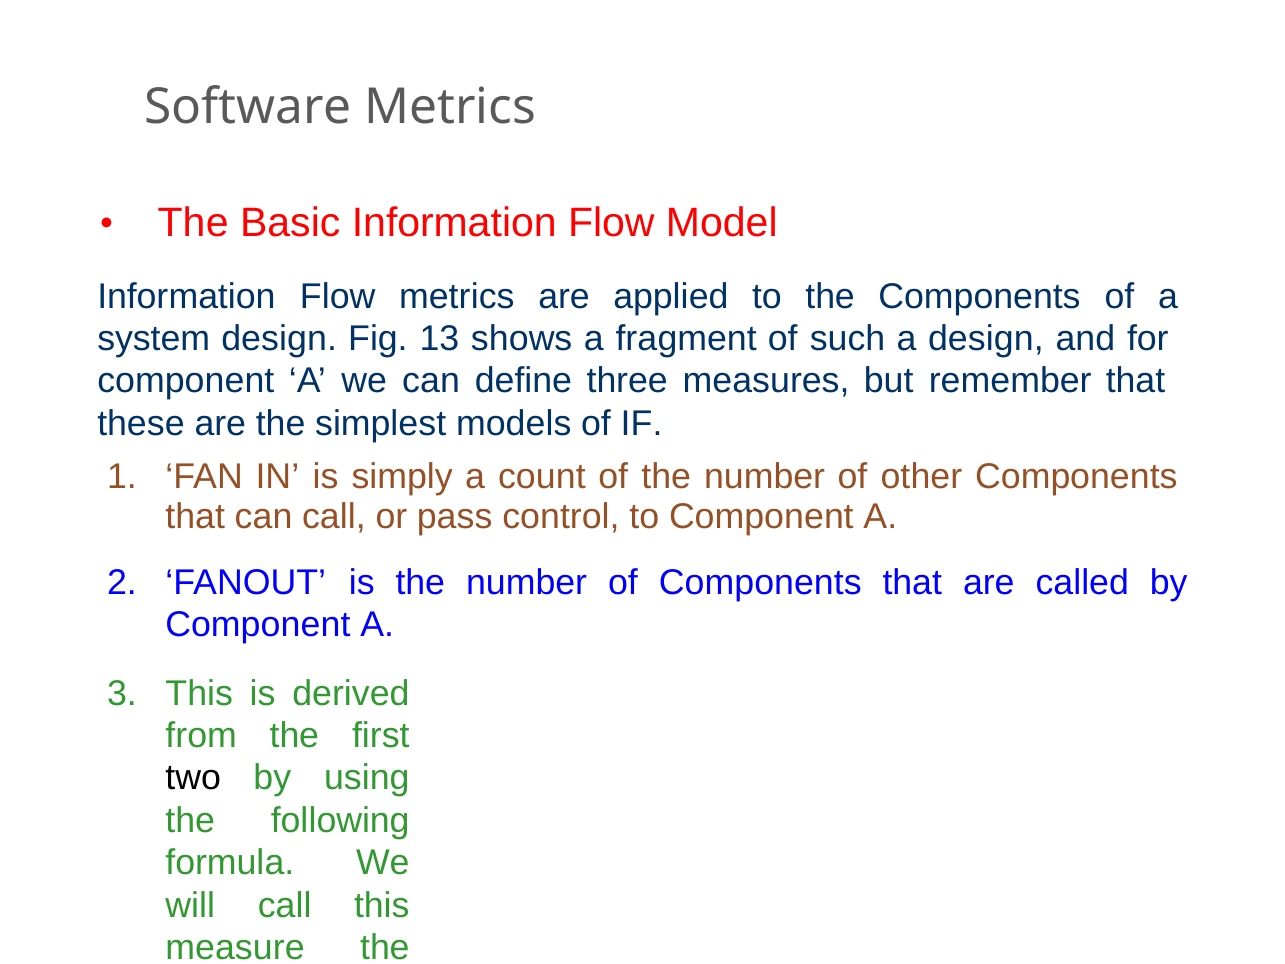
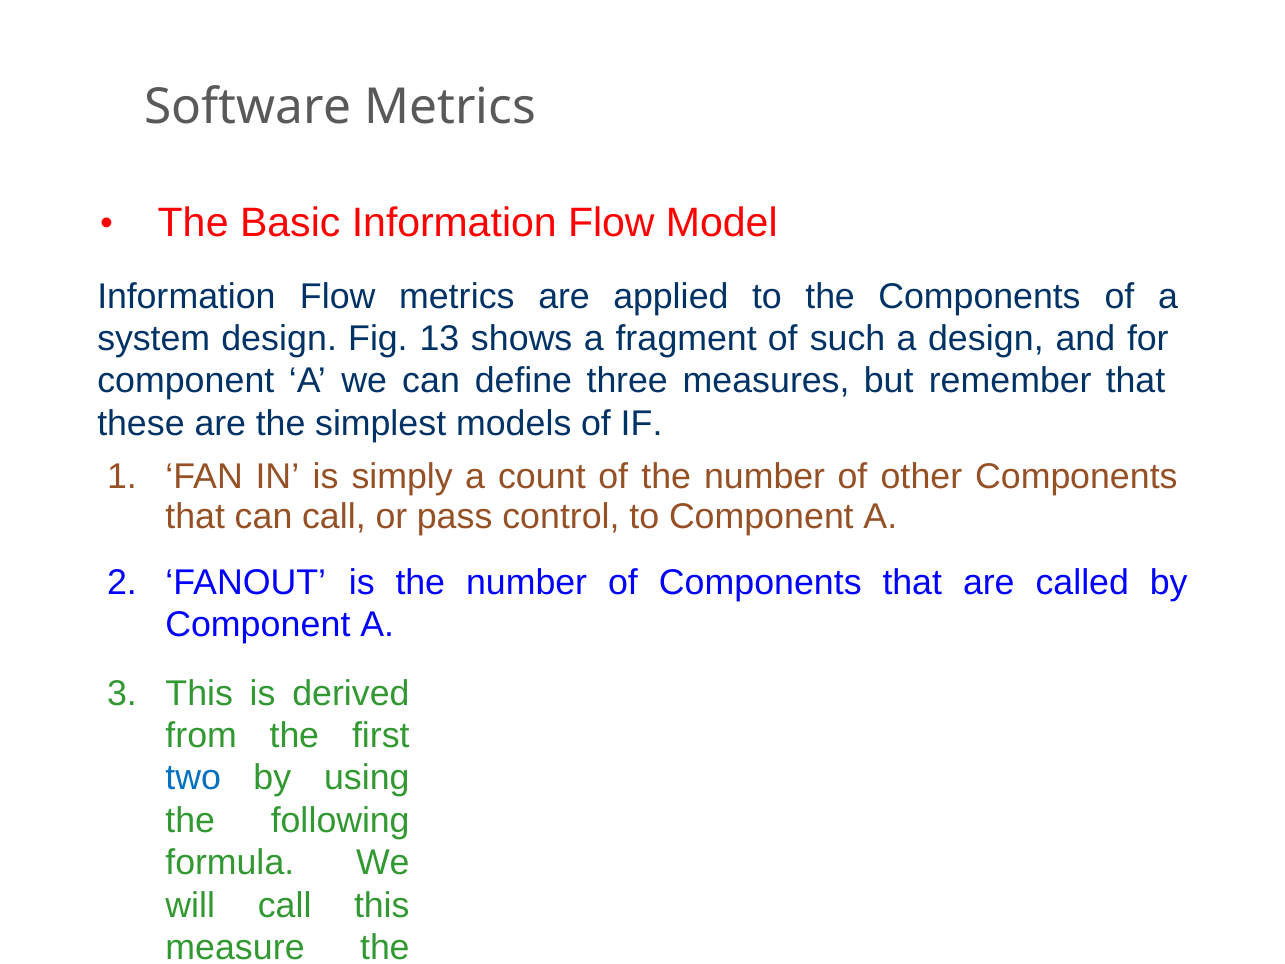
two colour: black -> blue (193, 778)
